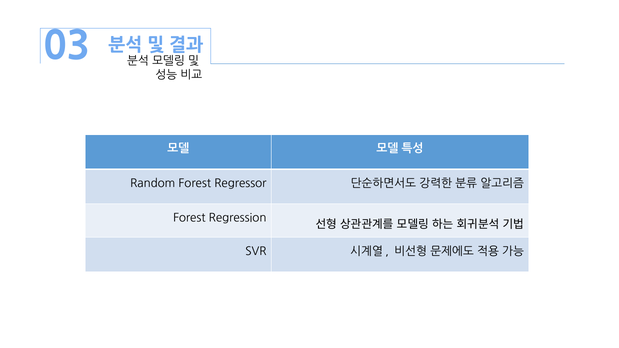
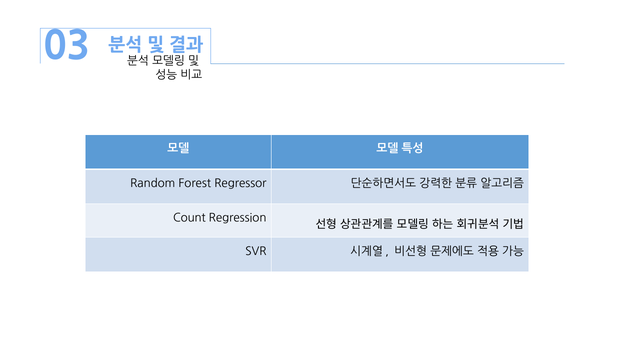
Forest: Forest -> Count (189, 218)
